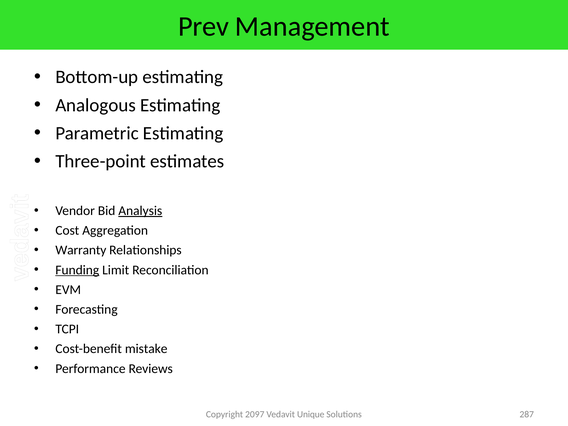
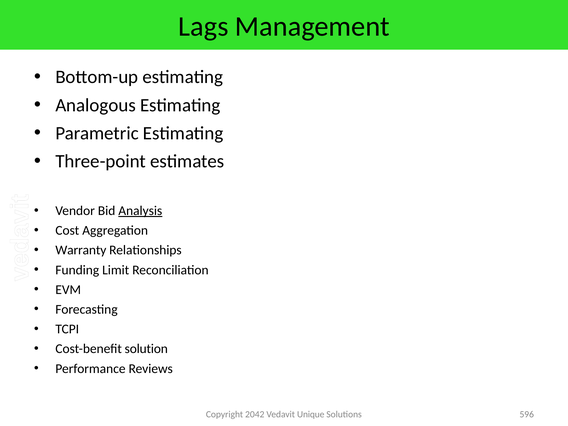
Prev: Prev -> Lags (203, 26)
Funding underline: present -> none (77, 270)
mistake: mistake -> solution (146, 349)
2097: 2097 -> 2042 (255, 414)
287: 287 -> 596 (527, 414)
